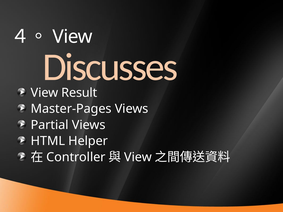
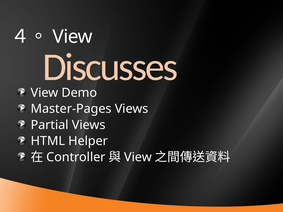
Result: Result -> Demo (79, 93)
